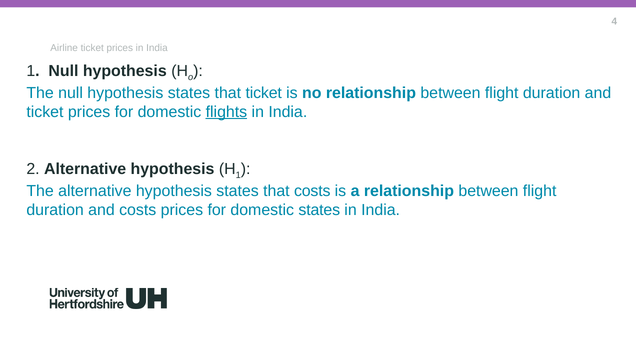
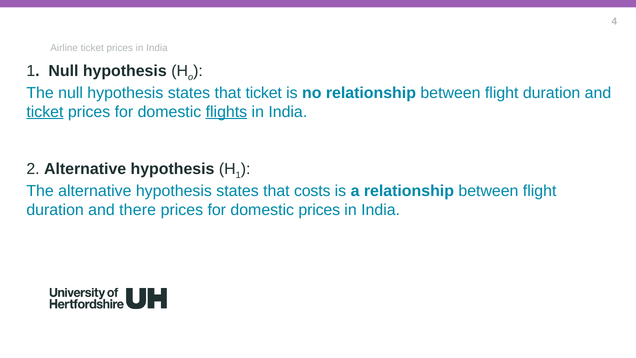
ticket underline: none -> present (45, 112)
and costs: costs -> there (138, 210)
domestic states: states -> prices (319, 210)
